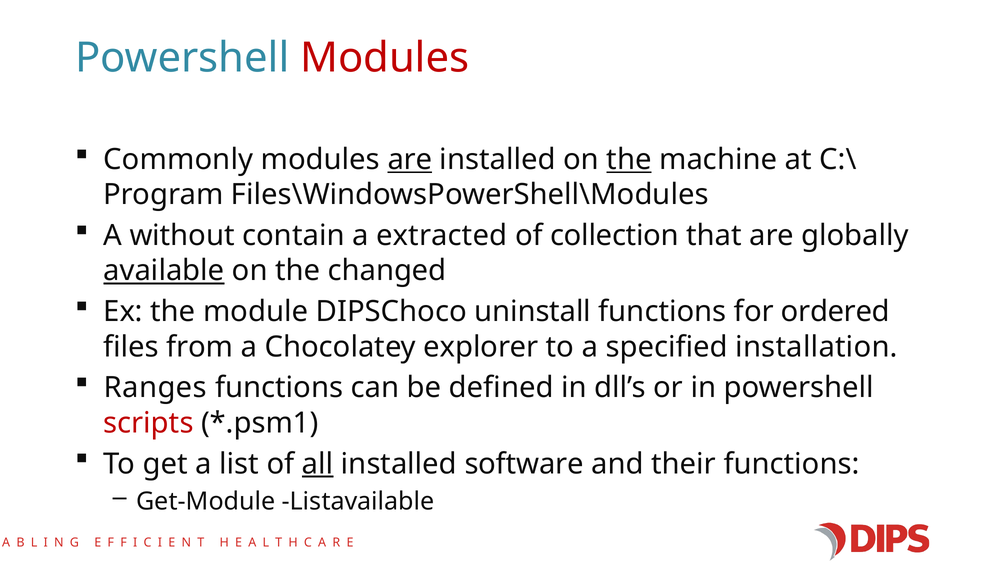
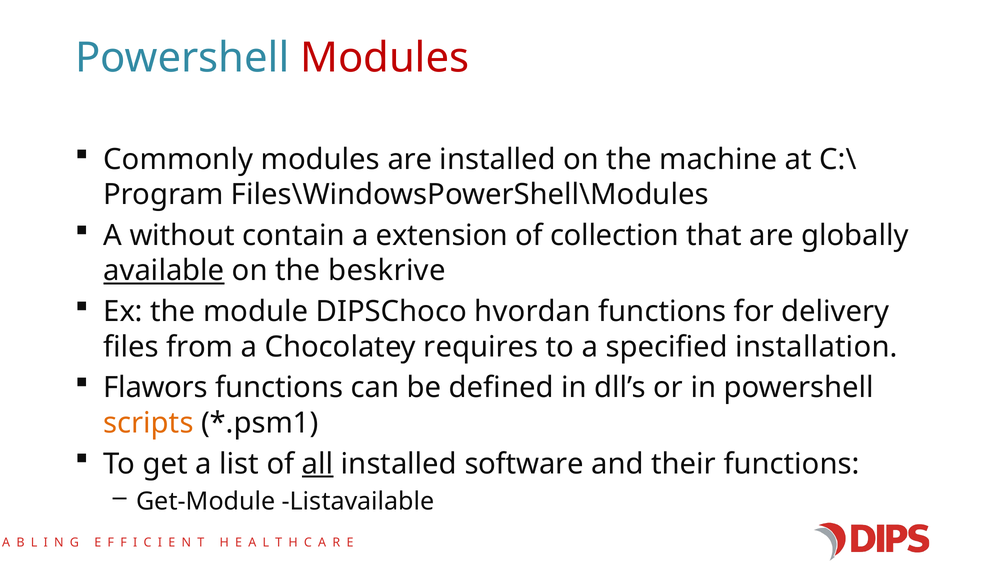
are underline: present -> none (410, 160)
the underline: present -> none (629, 160)
extracted: extracted -> extension (442, 236)
changed: changed -> beskrive (387, 271)
uninstall: uninstall -> hvordan (532, 312)
ordered: ordered -> delivery (835, 312)
explorer: explorer -> requires (481, 347)
Ranges: Ranges -> Flawors (156, 388)
scripts colour: red -> orange (148, 423)
